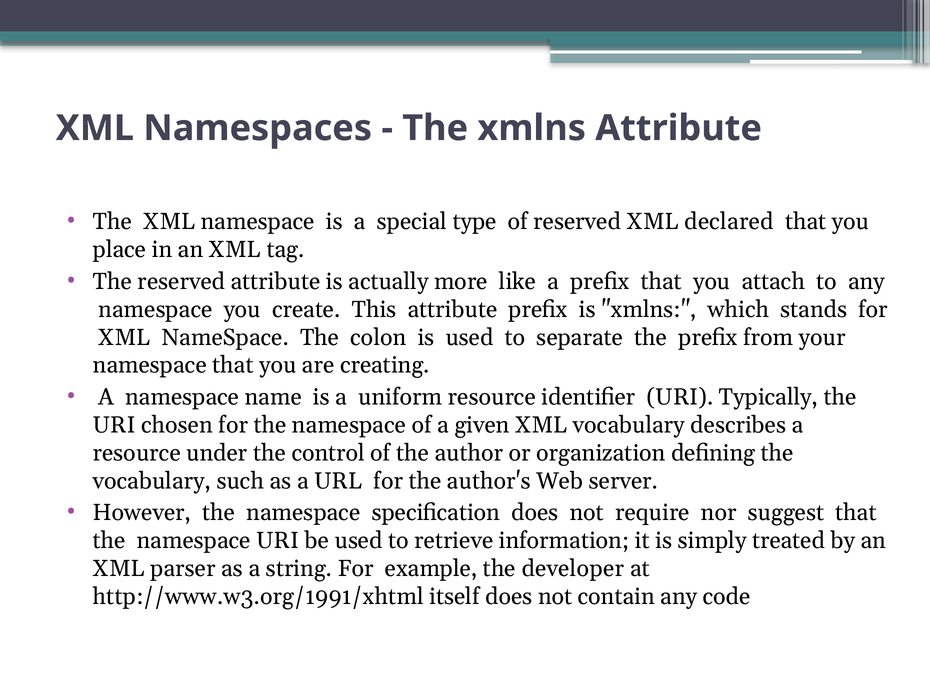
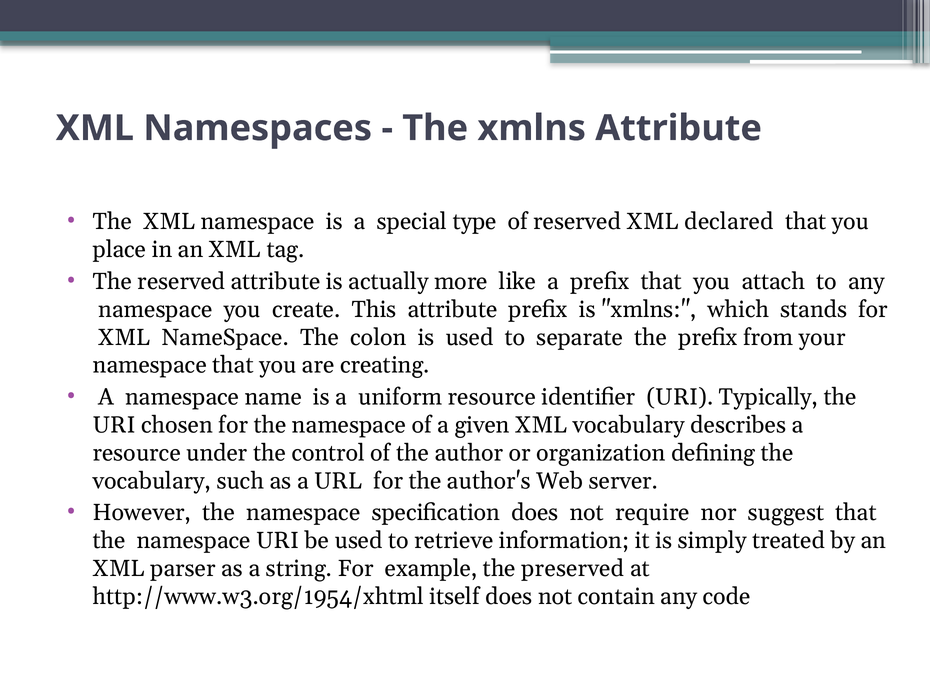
developer: developer -> preserved (573, 568)
http://www.w3.org/1991/xhtml: http://www.w3.org/1991/xhtml -> http://www.w3.org/1954/xhtml (258, 596)
